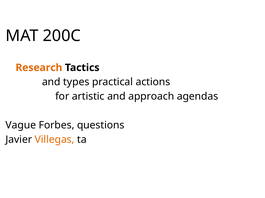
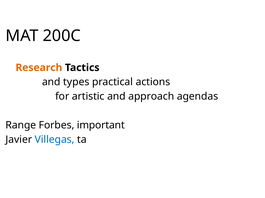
Vague: Vague -> Range (21, 126)
questions: questions -> important (101, 126)
Villegas colour: orange -> blue (55, 140)
